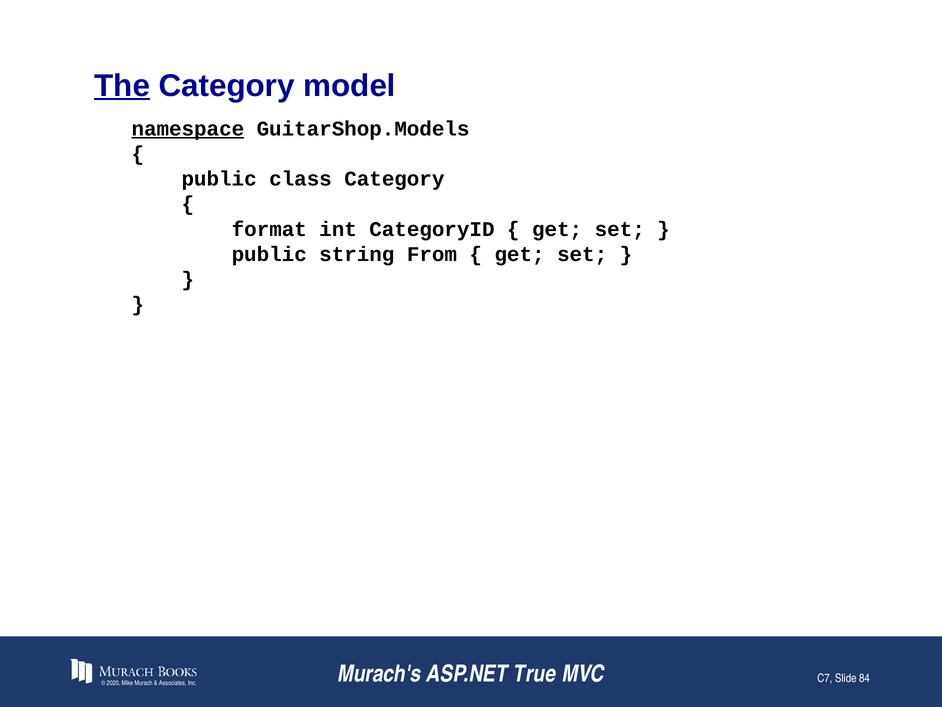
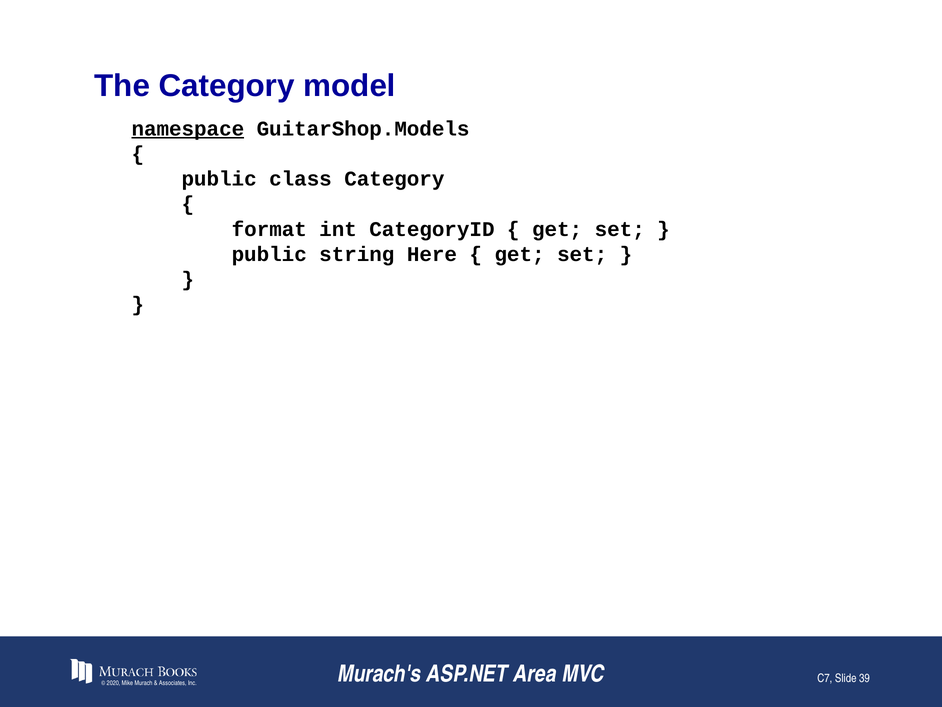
The underline: present -> none (122, 86)
From: From -> Here (432, 254)
True: True -> Area (535, 674)
84: 84 -> 39 (864, 678)
